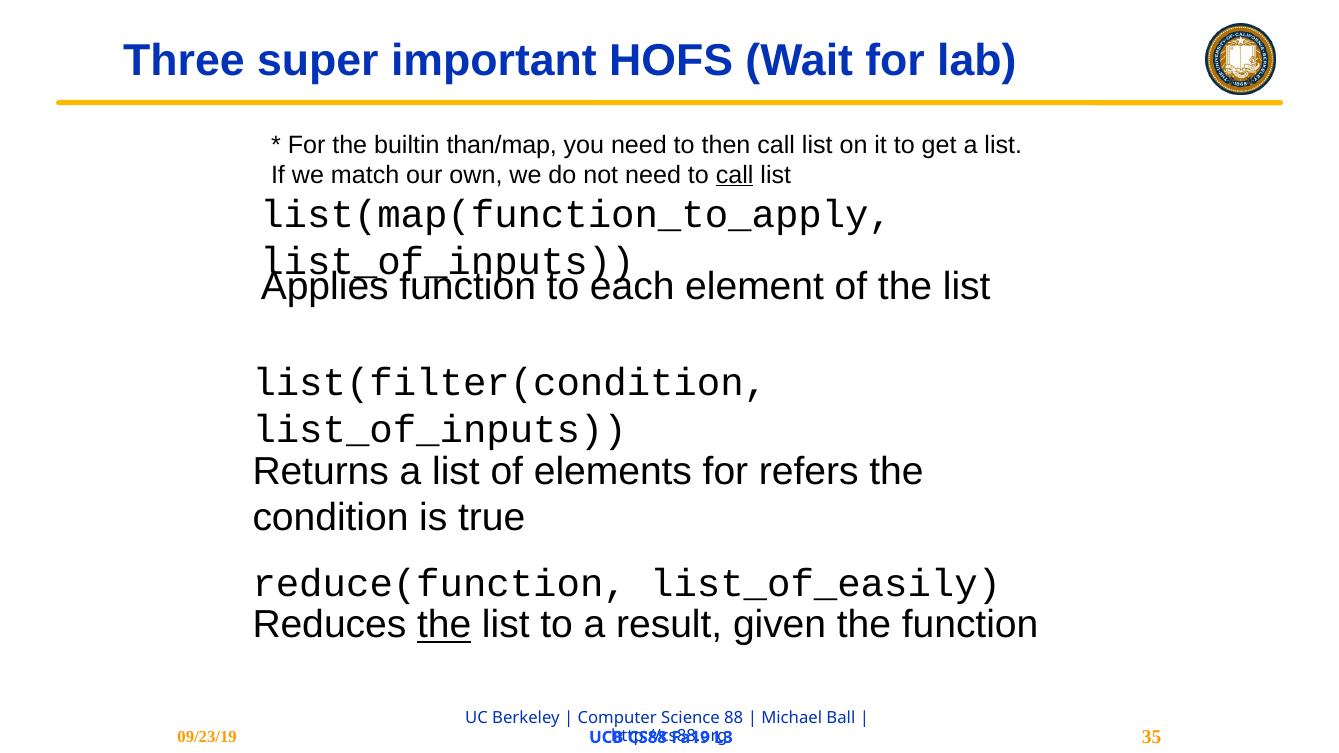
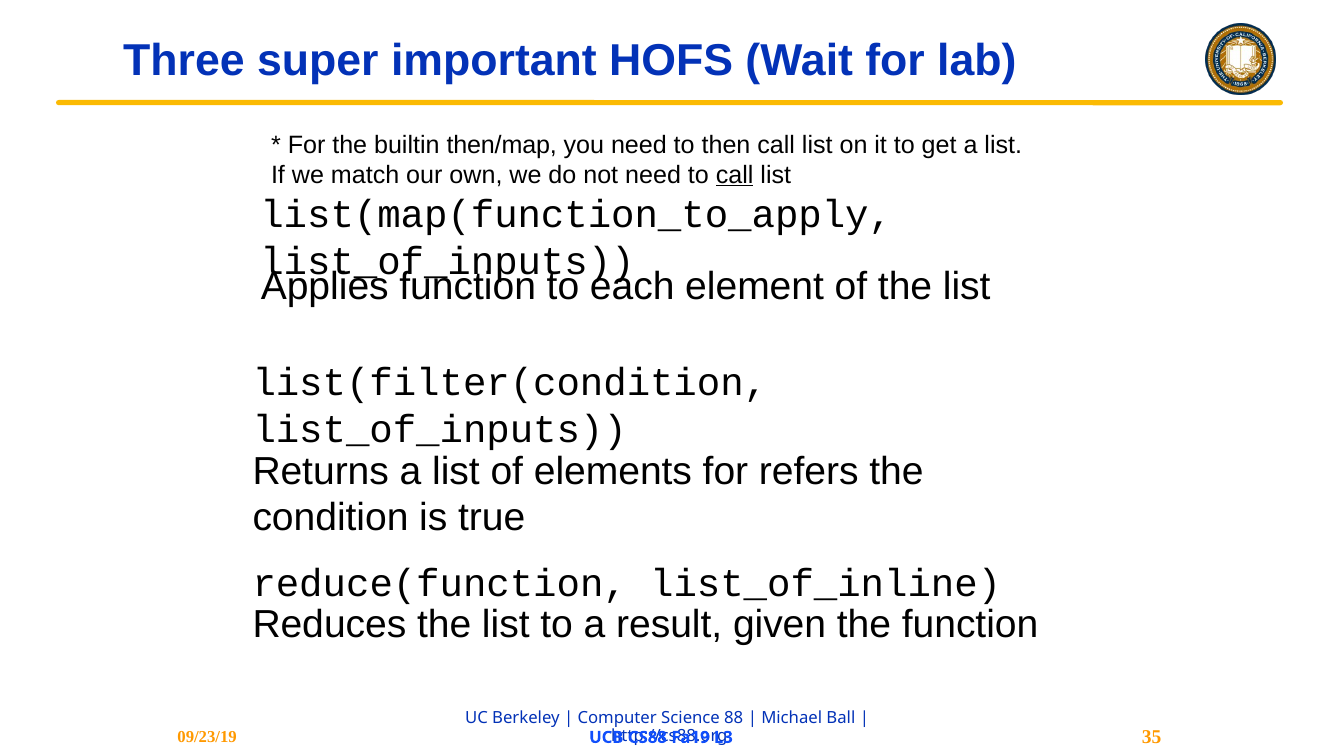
than/map: than/map -> then/map (502, 145)
list_of_easily: list_of_easily -> list_of_inline (826, 583)
the underline: present -> none (444, 625)
